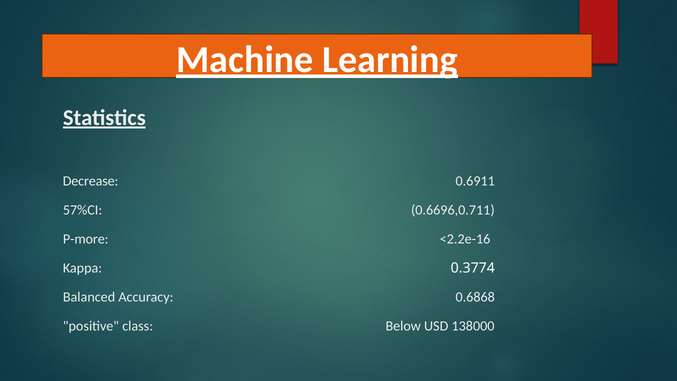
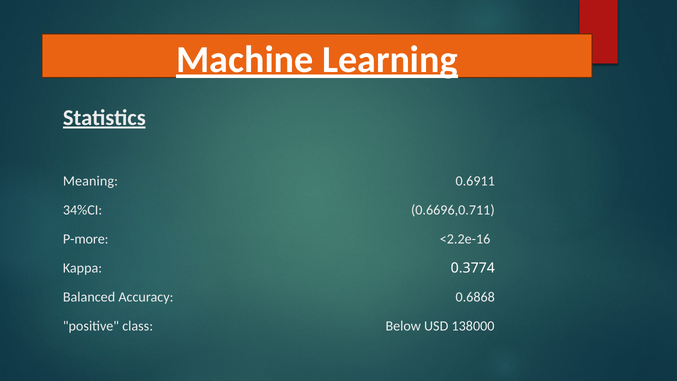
Decrease: Decrease -> Meaning (90, 181)
57%CI: 57%CI -> 34%CI (83, 210)
